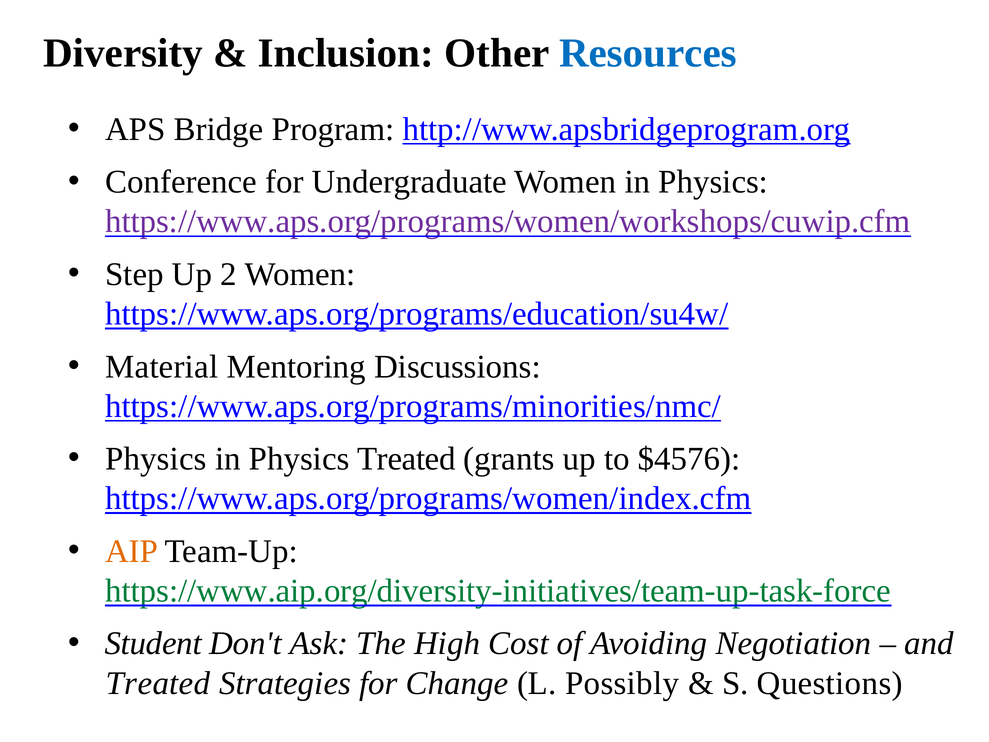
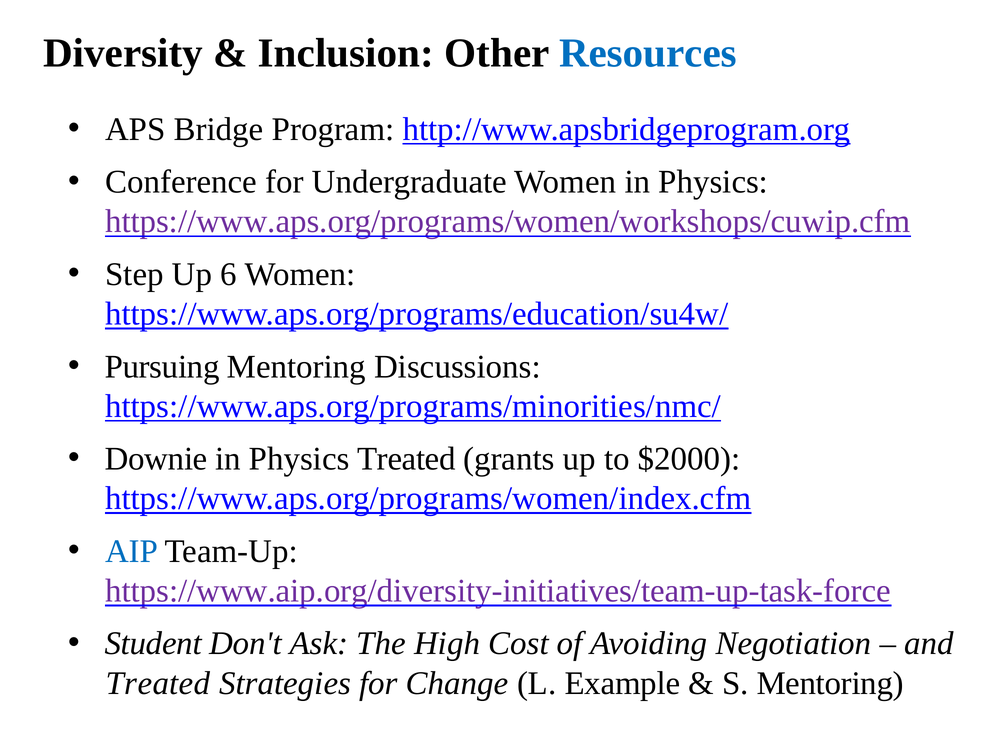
2: 2 -> 6 (229, 274)
Material: Material -> Pursuing (162, 366)
Physics: Physics -> Downie (156, 459)
$4576: $4576 -> $2000 (689, 459)
AIP colour: orange -> blue (132, 551)
https://www.aip.org/diversity-initiatives/team-up-task-force colour: green -> purple (498, 591)
Possibly: Possibly -> Example (622, 683)
S Questions: Questions -> Mentoring (830, 683)
